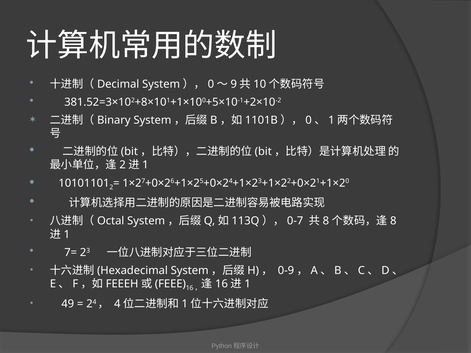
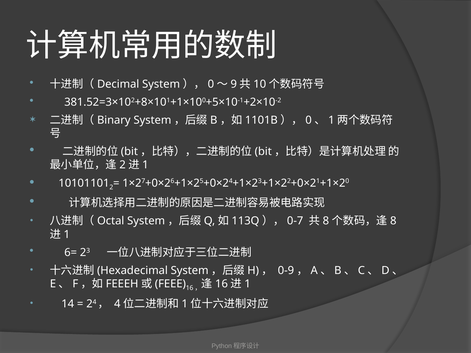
7=: 7= -> 6= (71, 253)
49: 49 -> 14 (68, 304)
